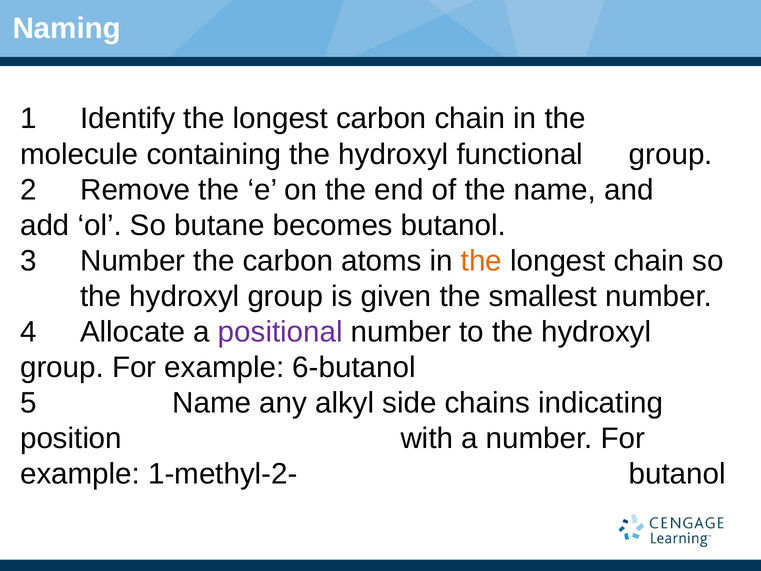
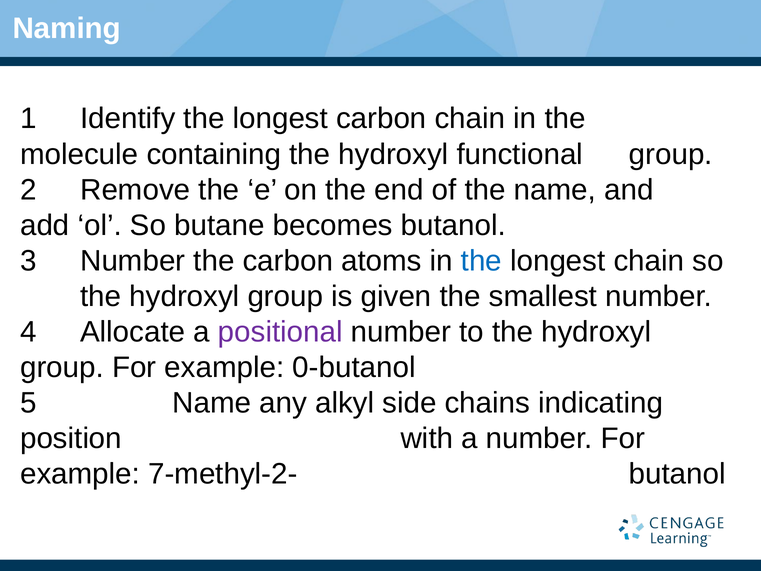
the colour: orange -> blue (481, 261)
6-butanol: 6-butanol -> 0-butanol (354, 367)
1-methyl-2-: 1-methyl-2- -> 7-methyl-2- (223, 474)
